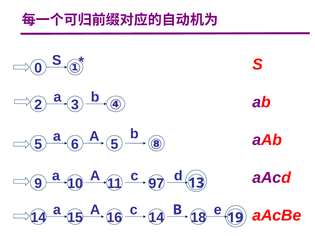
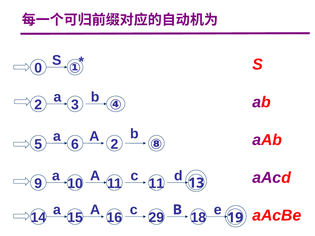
6 5: 5 -> 2 (114, 144)
11 97: 97 -> 11 (156, 184)
15 14: 14 -> 29 (156, 218)
